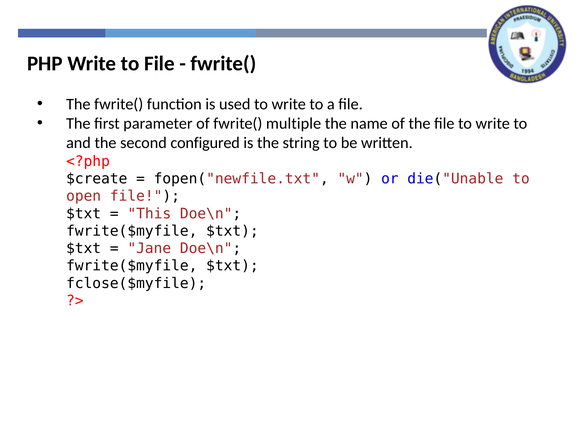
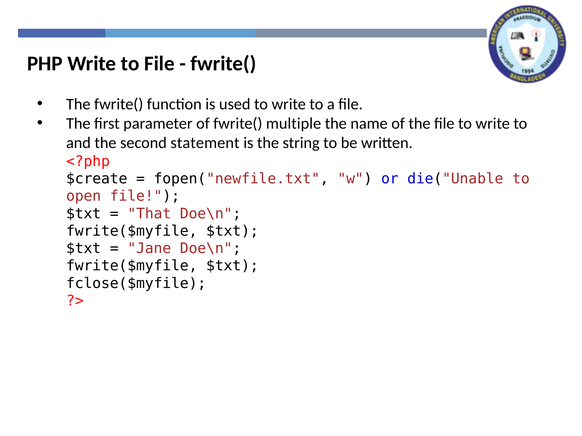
configured: configured -> statement (205, 143)
This: This -> That (149, 214)
